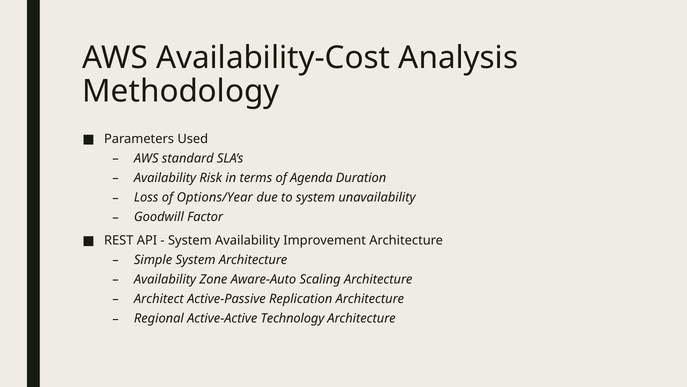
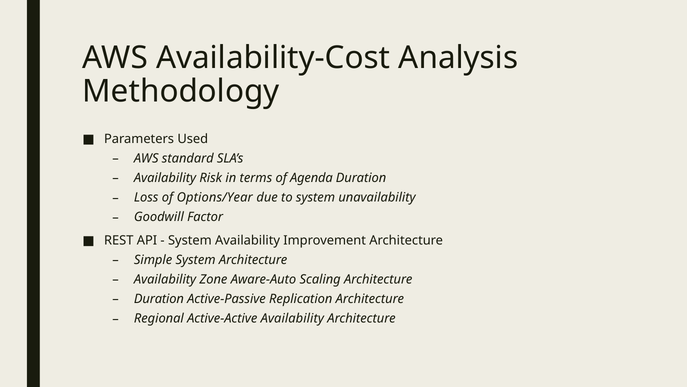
Architect: Architect -> Duration (159, 299)
Active-Active Technology: Technology -> Availability (292, 318)
